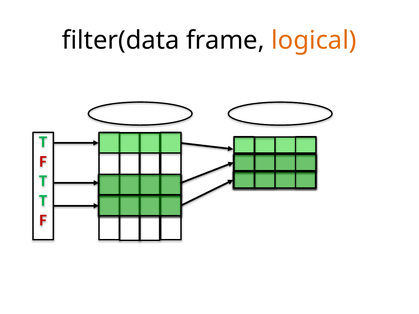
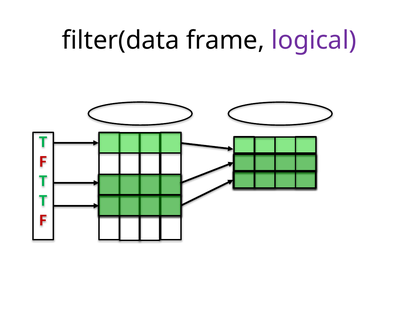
logical colour: orange -> purple (314, 41)
